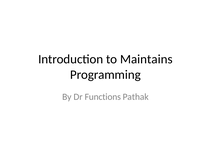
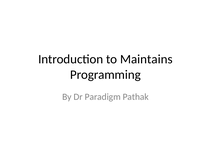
Functions: Functions -> Paradigm (103, 97)
